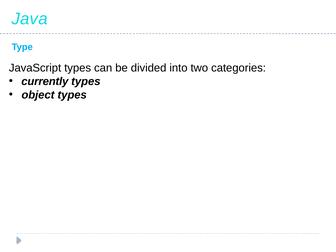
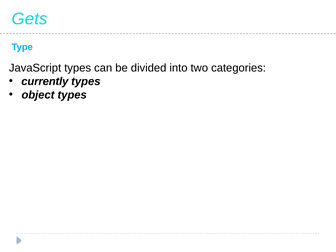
Java: Java -> Gets (30, 19)
